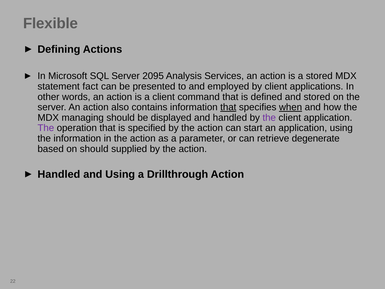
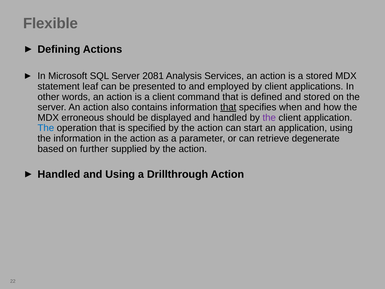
2095: 2095 -> 2081 (153, 76)
fact: fact -> leaf (90, 86)
when underline: present -> none (291, 107)
managing: managing -> erroneous (83, 118)
The colour: purple -> blue (46, 128)
on should: should -> further (94, 149)
